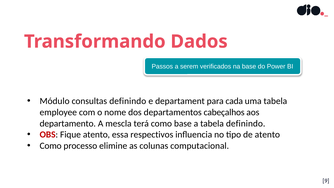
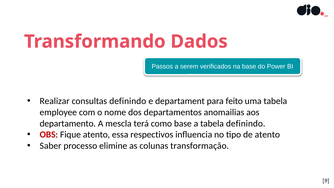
Módulo: Módulo -> Realizar (55, 101)
cada: cada -> feito (234, 101)
cabeçalhos: cabeçalhos -> anomailias (224, 112)
Como: Como -> Saber (51, 146)
computacional: computacional -> transformação (200, 146)
